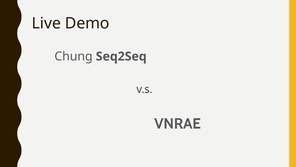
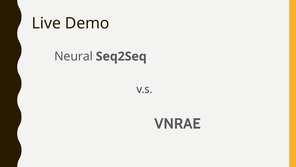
Chung: Chung -> Neural (74, 56)
